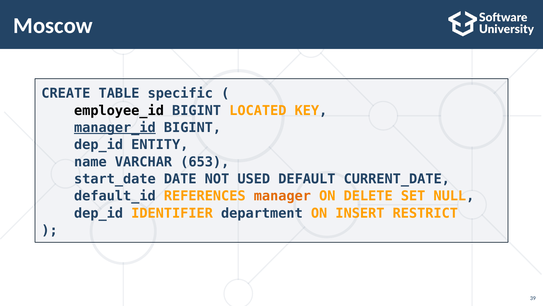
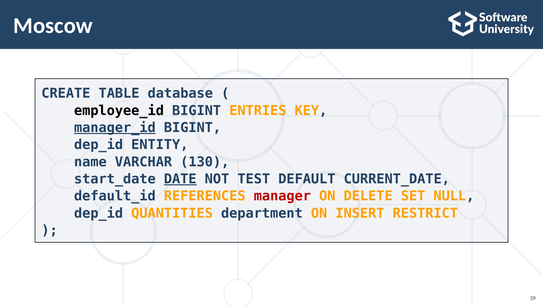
specific: specific -> database (180, 93)
LOCATED: LOCATED -> ENTRIES (258, 110)
653: 653 -> 130 (205, 162)
DATE underline: none -> present (180, 179)
USED: USED -> TEST (254, 179)
manager colour: orange -> red (282, 196)
IDENTIFIER: IDENTIFIER -> QUANTITIES (172, 213)
